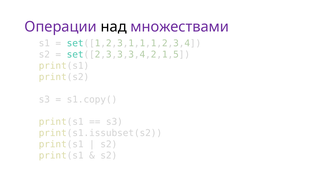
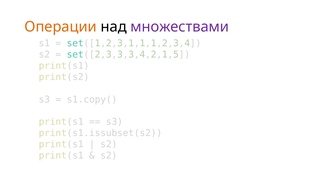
Операции colour: purple -> orange (61, 27)
